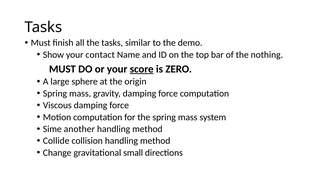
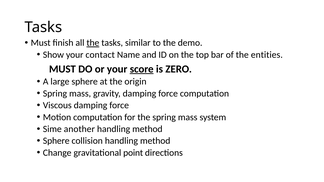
the underline: none -> present (93, 43)
nothing: nothing -> entities (267, 55)
Collide: Collide -> Sphere (56, 141)
small: small -> point (133, 153)
